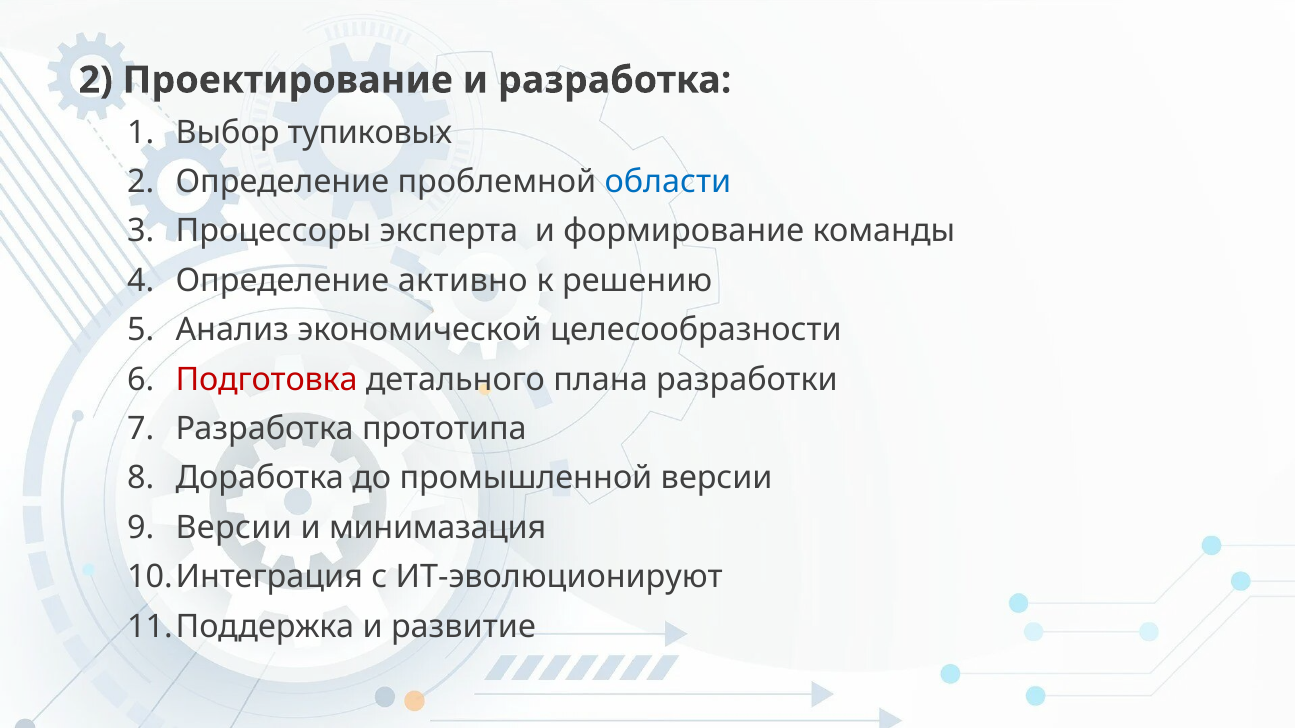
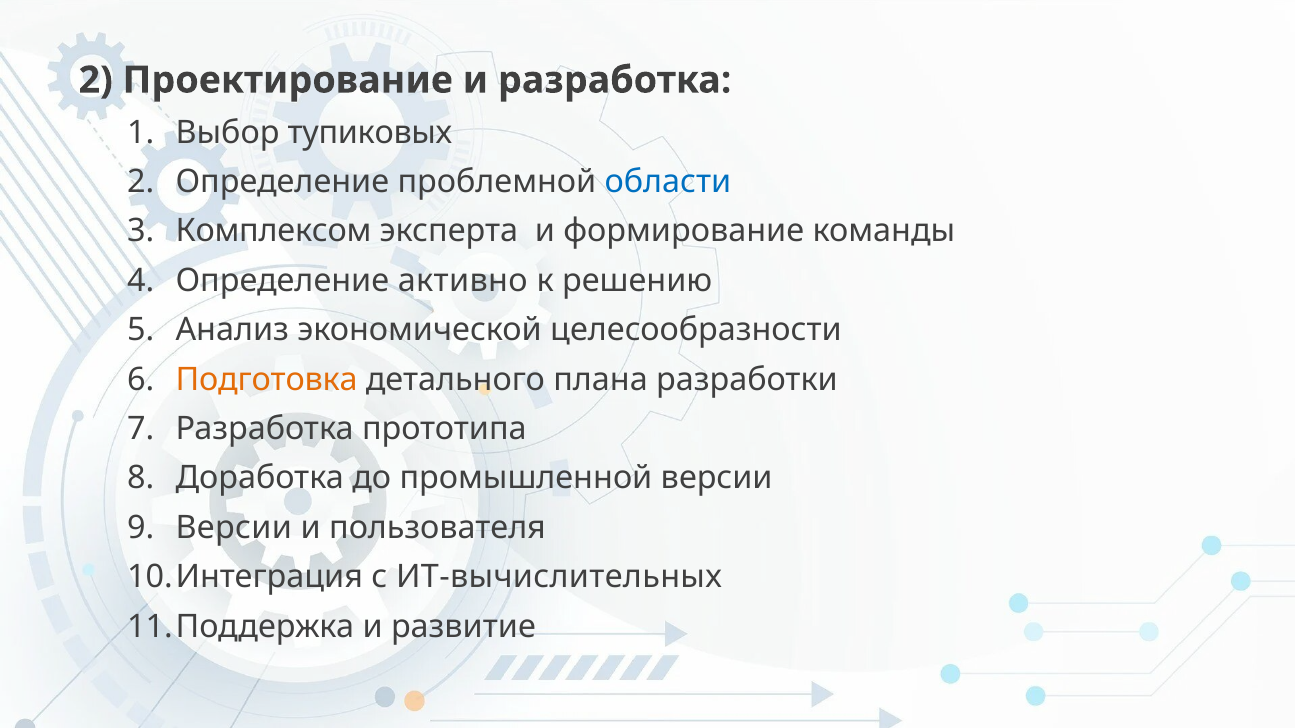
Процессоры: Процессоры -> Комплексом (274, 231)
Подготовка colour: red -> orange (267, 380)
минимазация: минимазация -> пользователя (438, 528)
ИТ-эволюционируют: ИТ-эволюционируют -> ИТ-вычислительных (559, 577)
